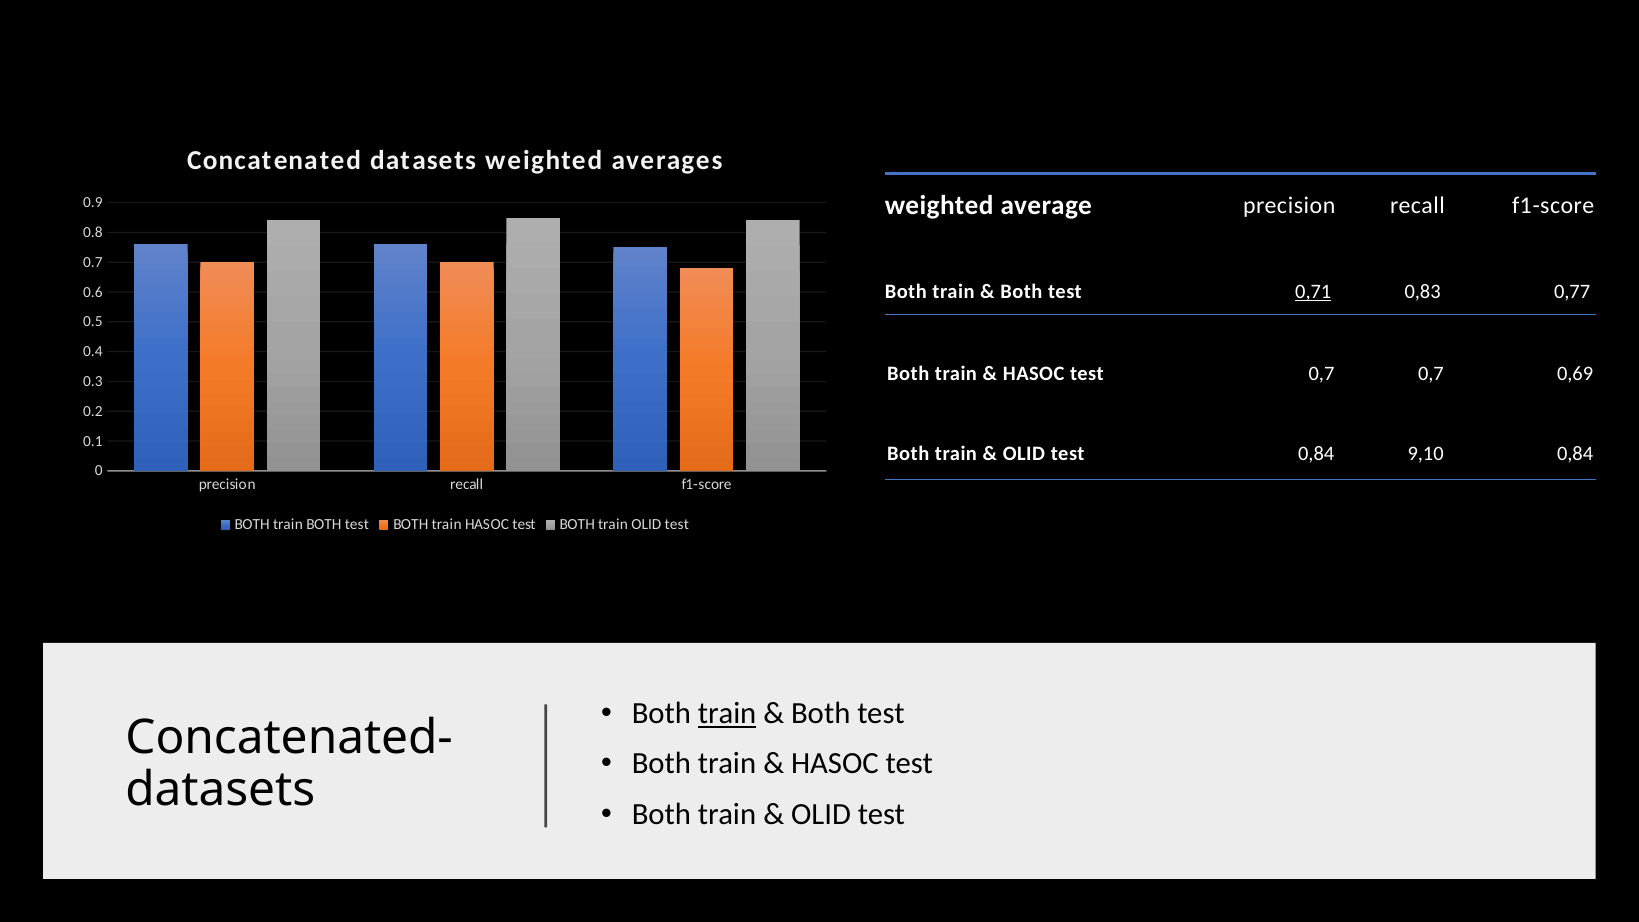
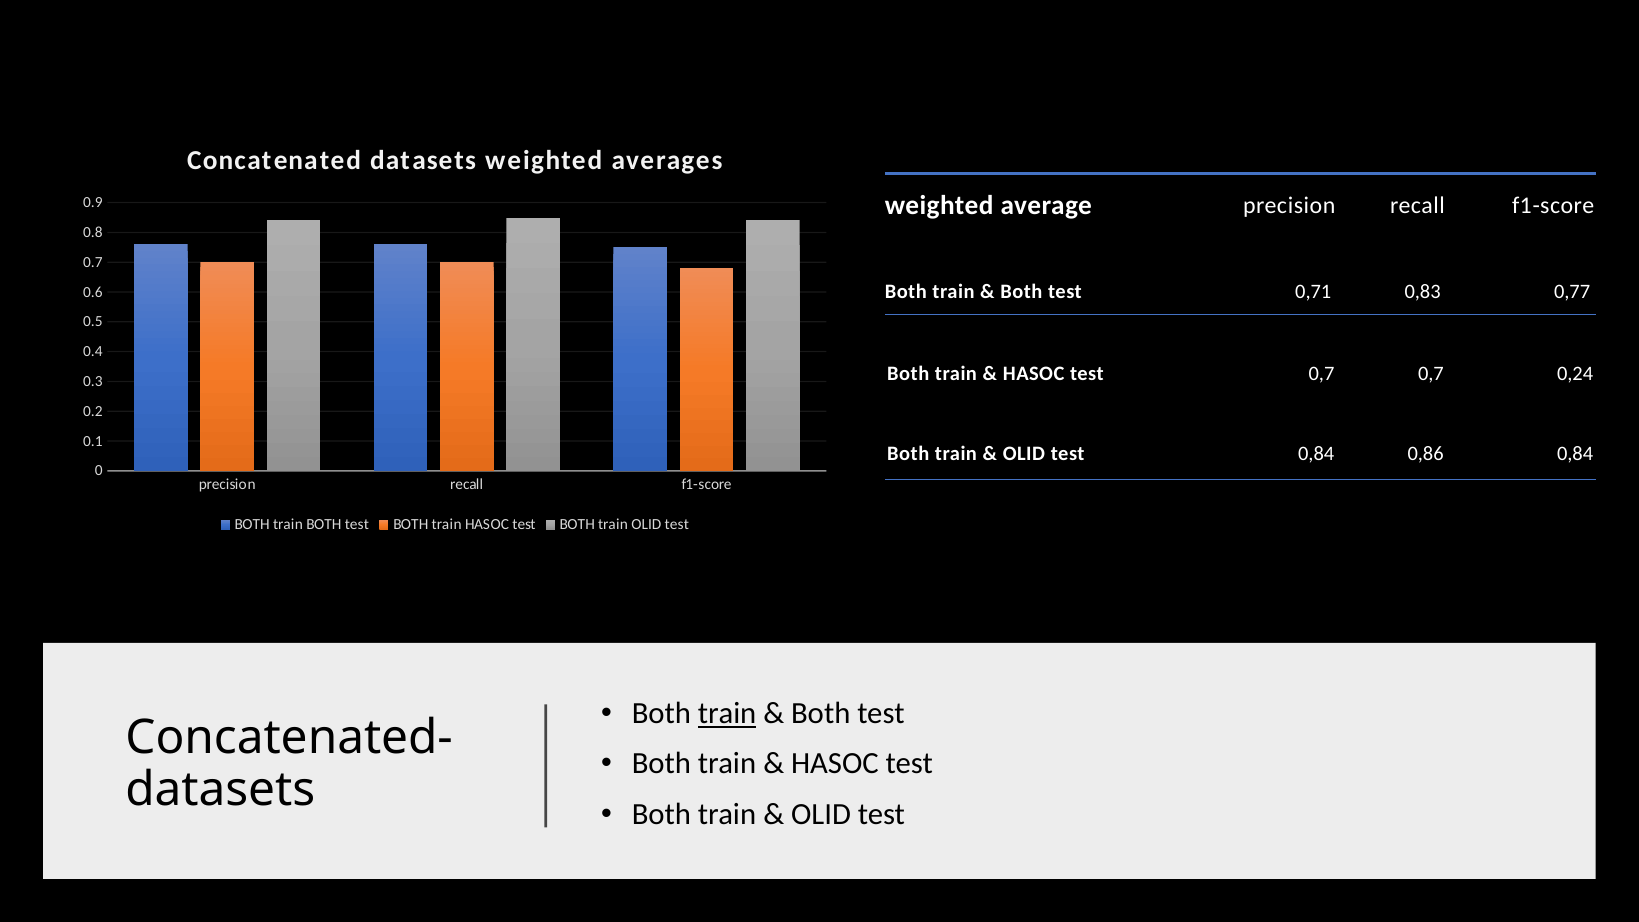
0,71 underline: present -> none (1313, 292)
0,69: 0,69 -> 0,24 (1575, 373)
9,10: 9,10 -> 0,86 (1426, 454)
